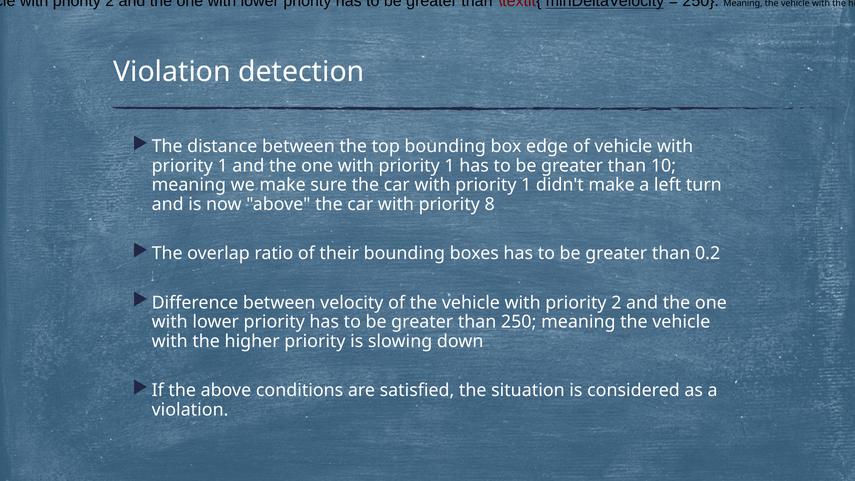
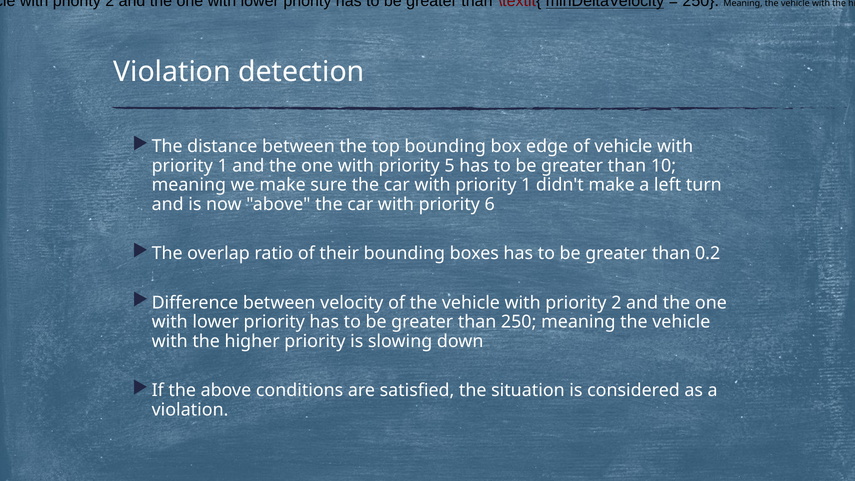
one with priority 1: 1 -> 5 (450, 166)
8: 8 -> 6 (490, 204)
